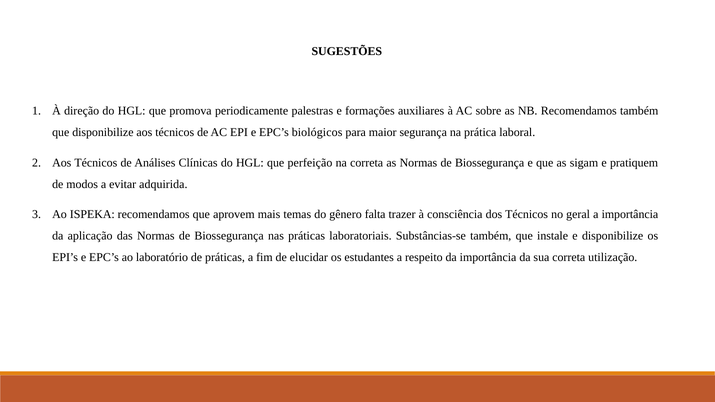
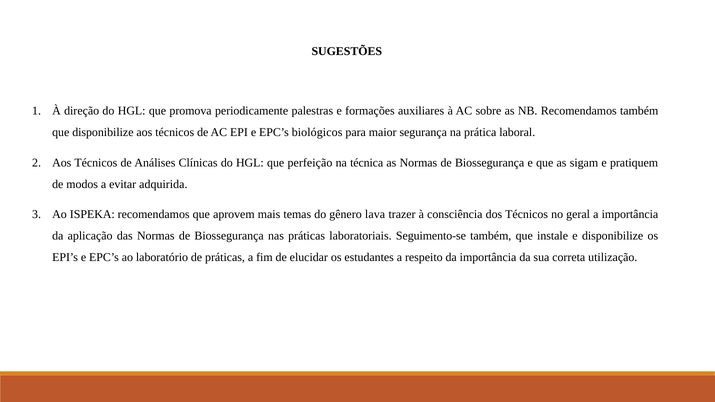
na correta: correta -> técnica (367, 163)
falta: falta -> lava (375, 215)
Substâncias-se: Substâncias-se -> Seguimento-se (431, 236)
